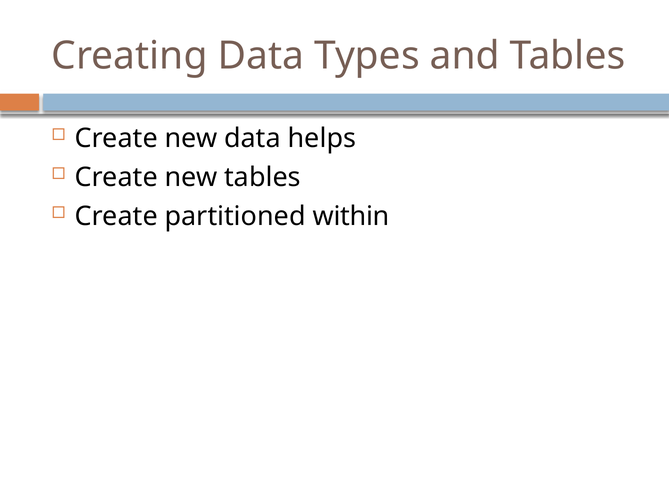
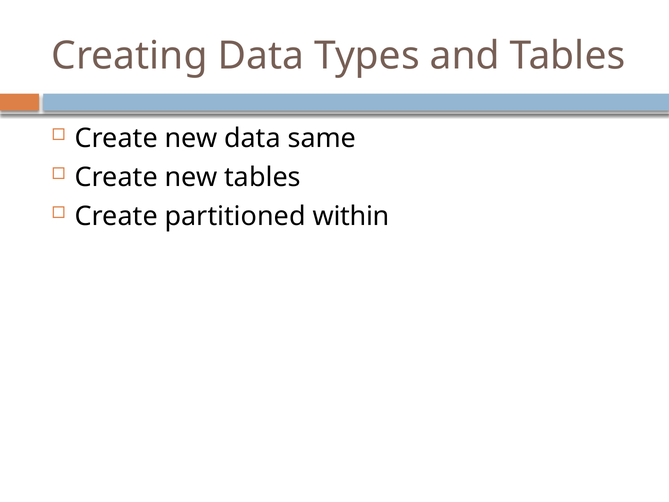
helps: helps -> same (322, 138)
